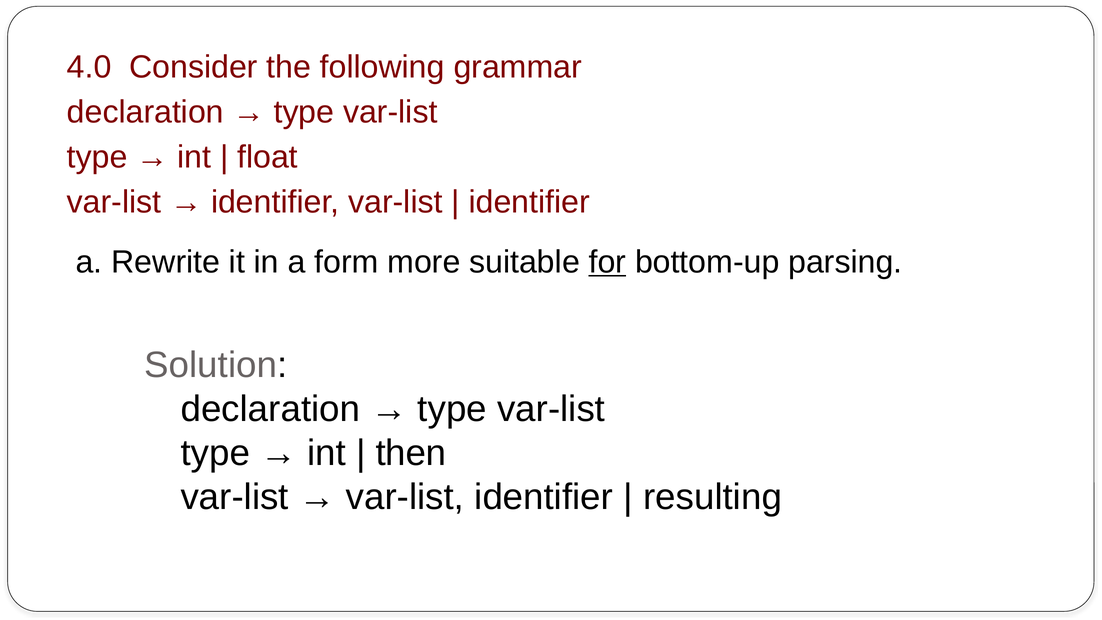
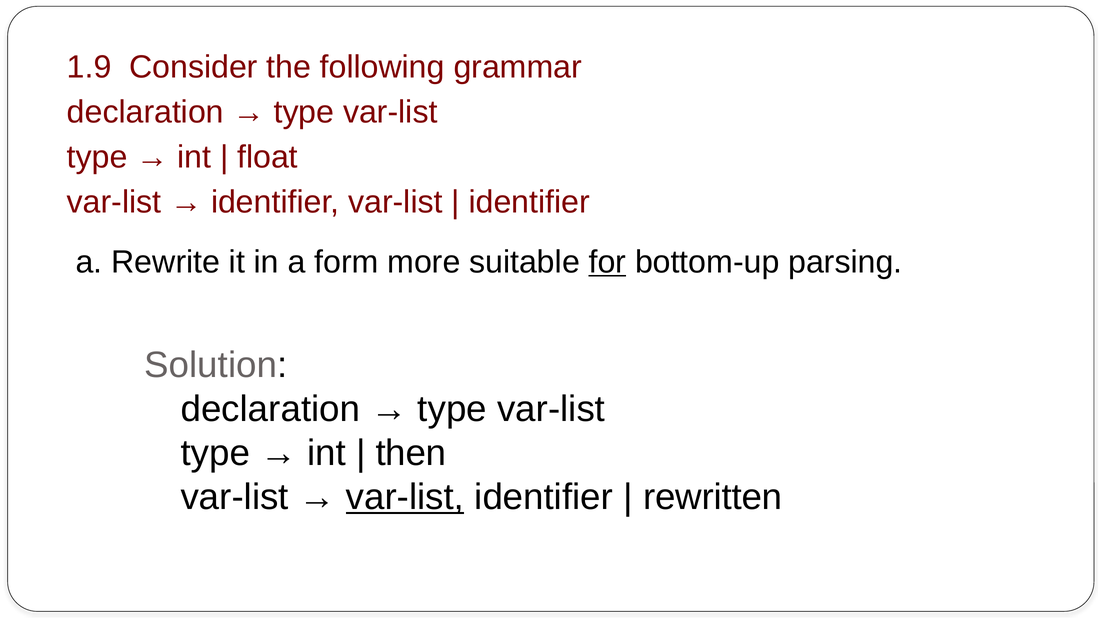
4.0: 4.0 -> 1.9 (89, 67)
var-list underline: none -> present (405, 497)
resulting: resulting -> rewritten (713, 497)
